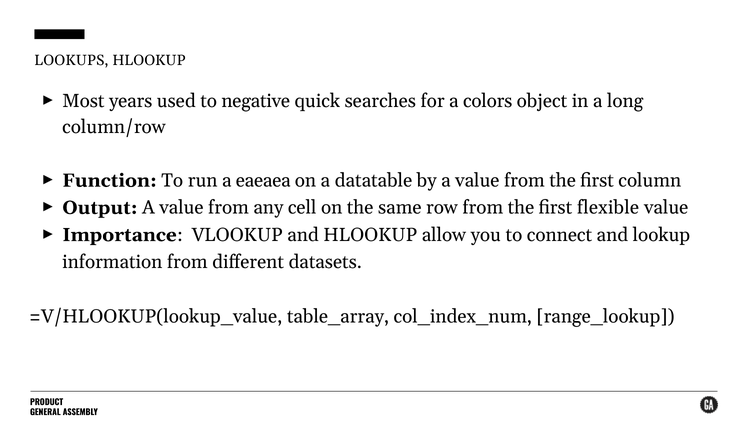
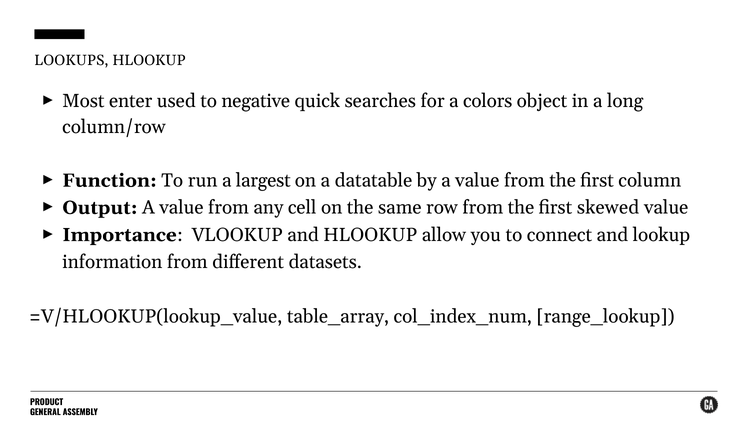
years: years -> enter (131, 101)
eaeaea: eaeaea -> largest (263, 181)
flexible: flexible -> skewed (608, 208)
